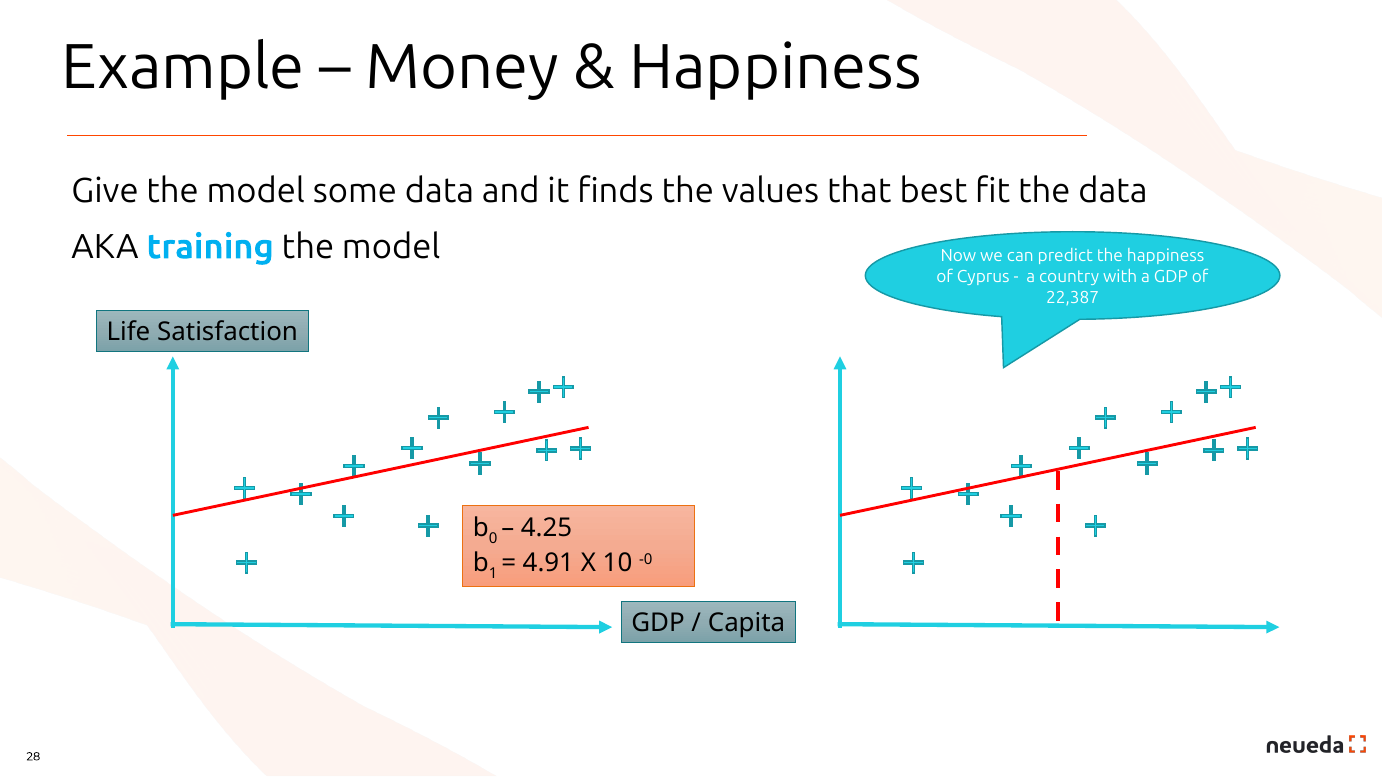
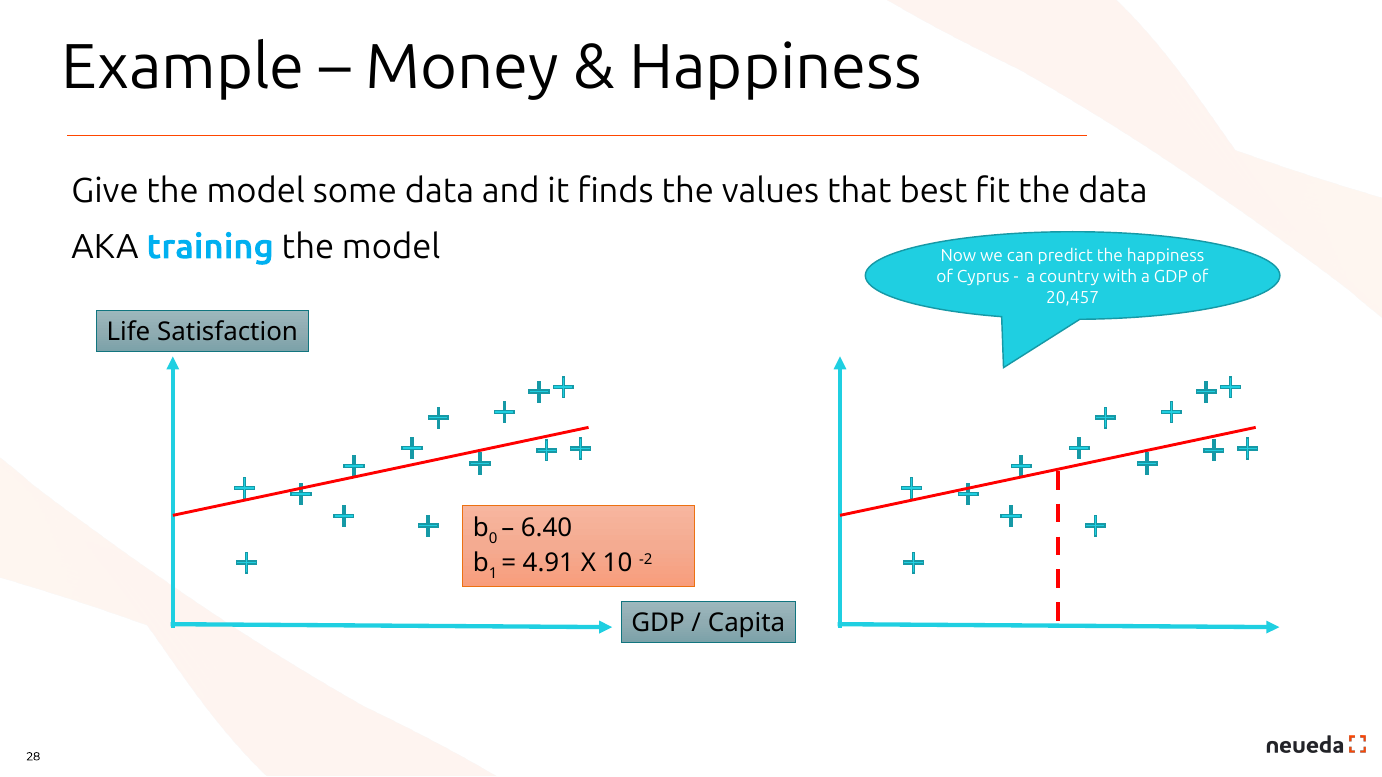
22,387: 22,387 -> 20,457 (1073, 298)
4.25: 4.25 -> 6.40 (547, 528)
-0: -0 -> -2 (646, 560)
